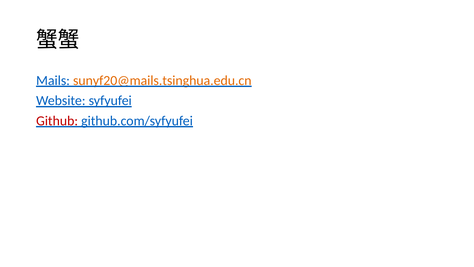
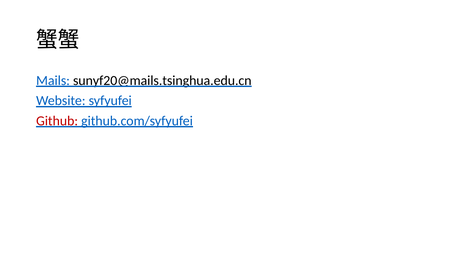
sunyf20@mails.tsinghua.edu.cn colour: orange -> black (162, 80)
